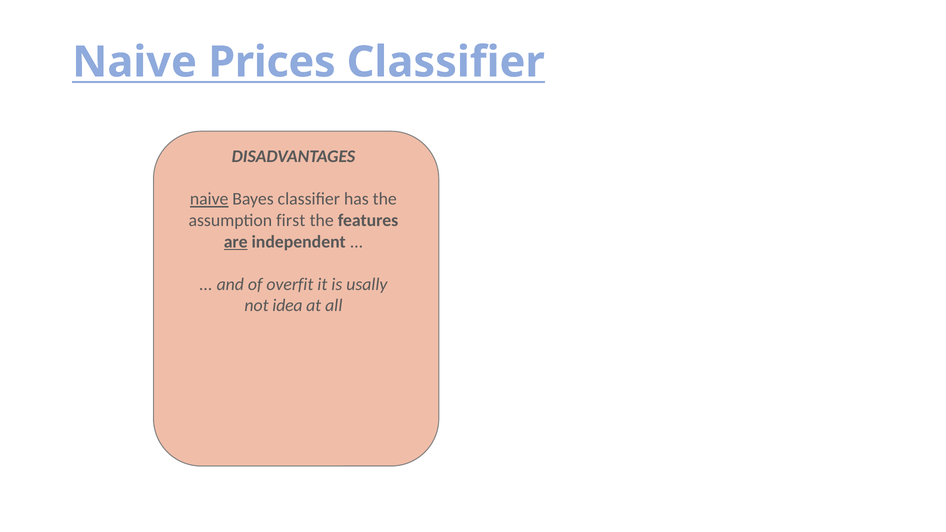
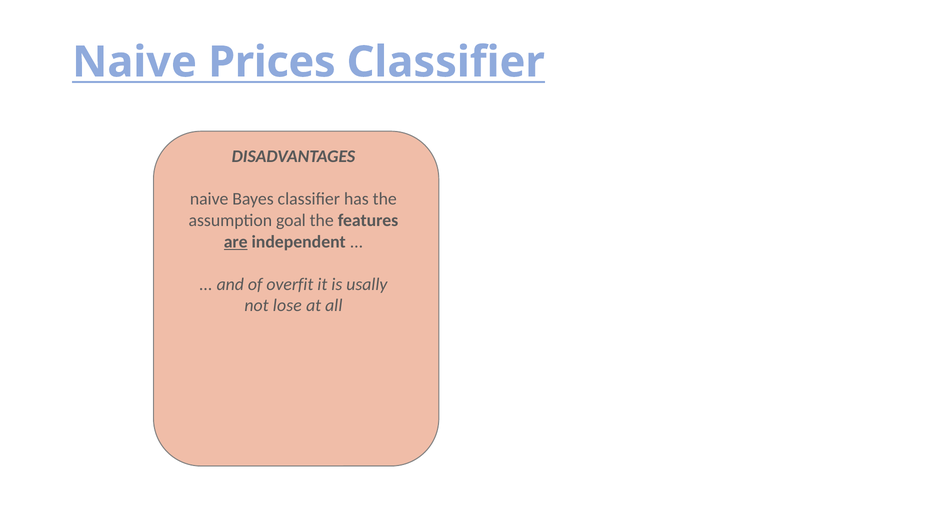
naive underline: present -> none (209, 199)
first: first -> goal (291, 220)
idea: idea -> lose (287, 306)
